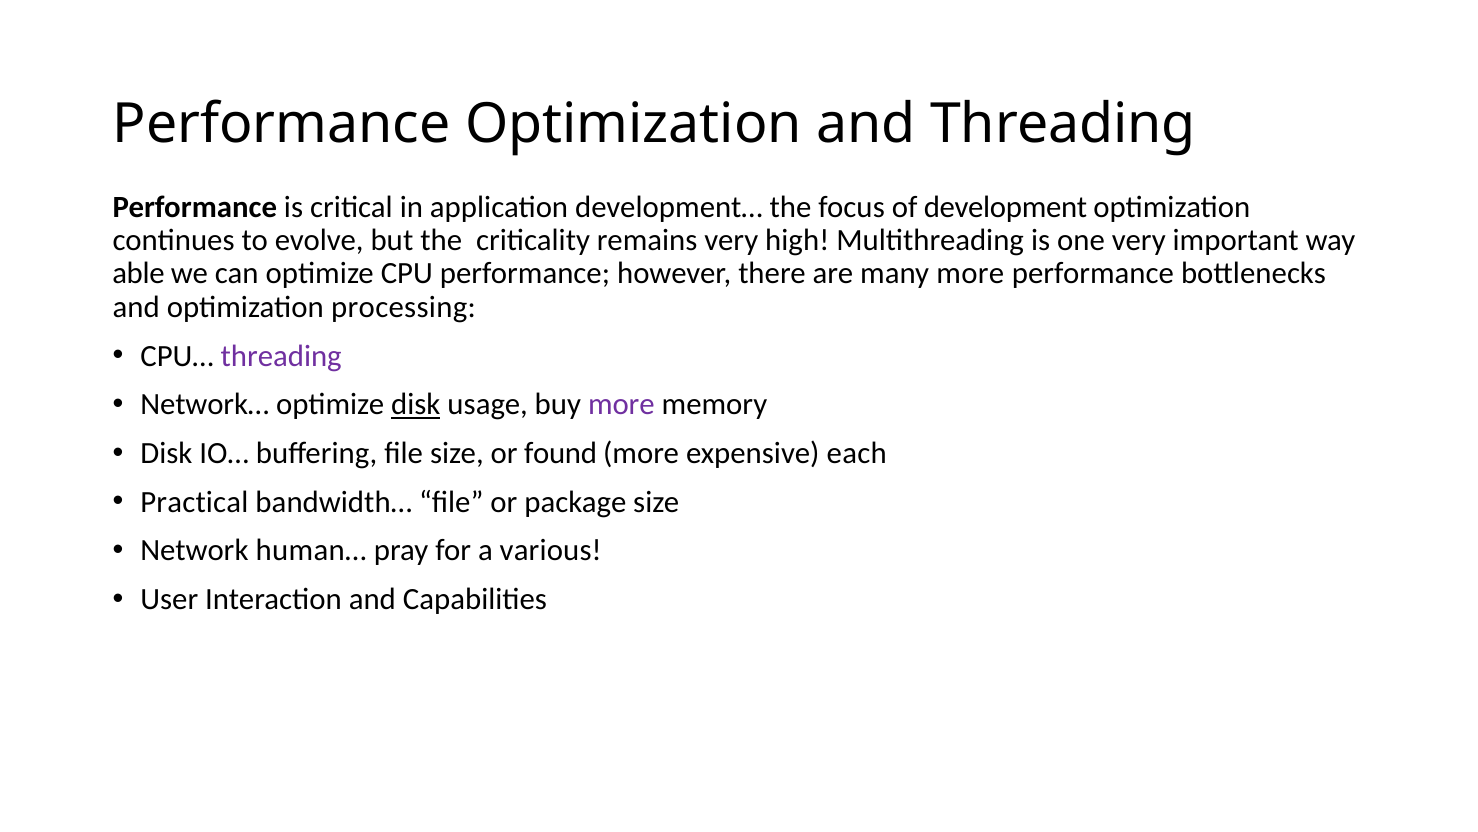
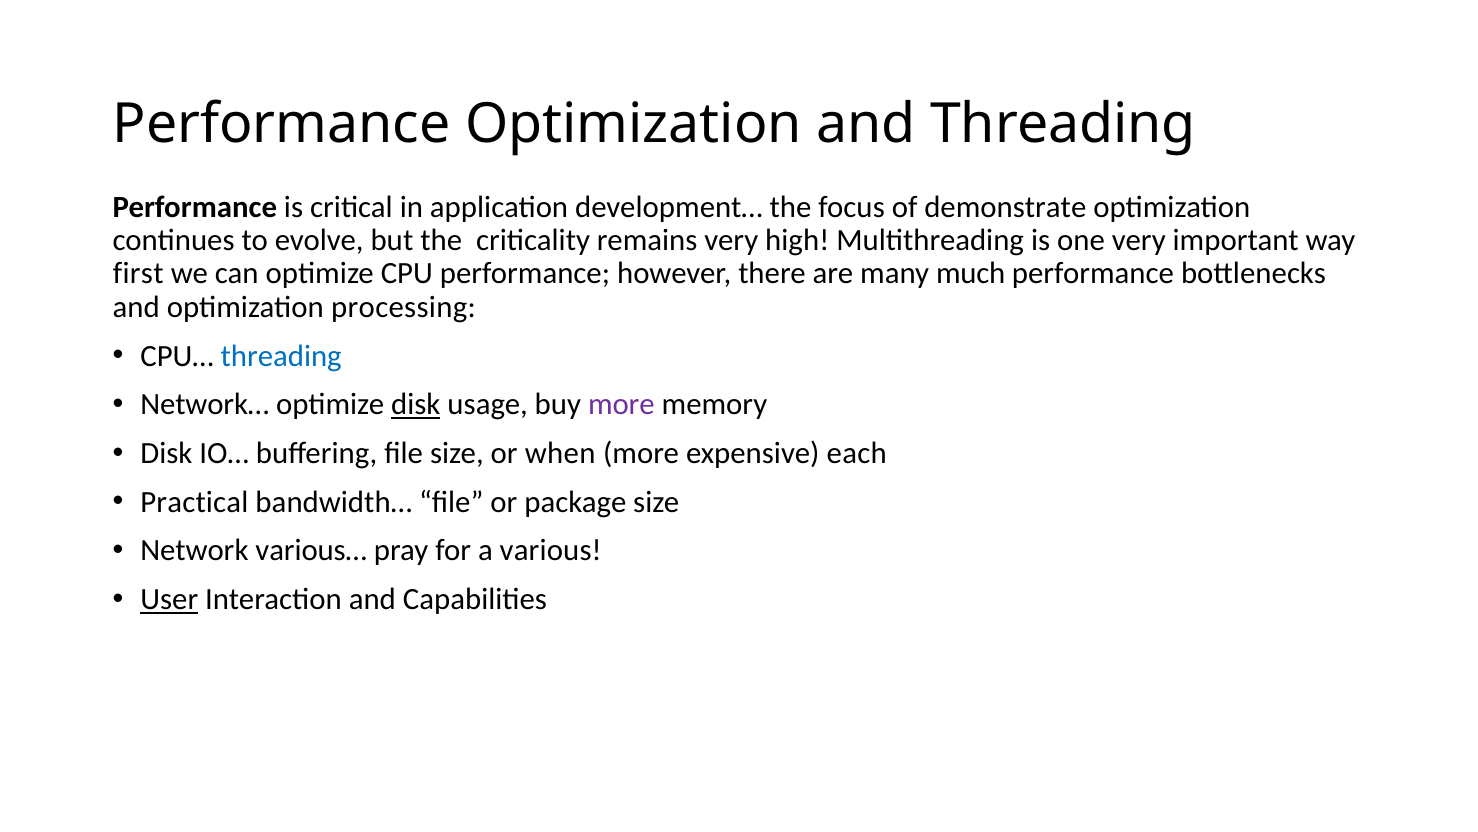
development: development -> demonstrate (1005, 207)
able: able -> first (138, 274)
many more: more -> much (971, 274)
threading colour: purple -> blue (281, 356)
found: found -> when (560, 453)
human…: human… -> various… (311, 550)
User underline: none -> present (169, 599)
